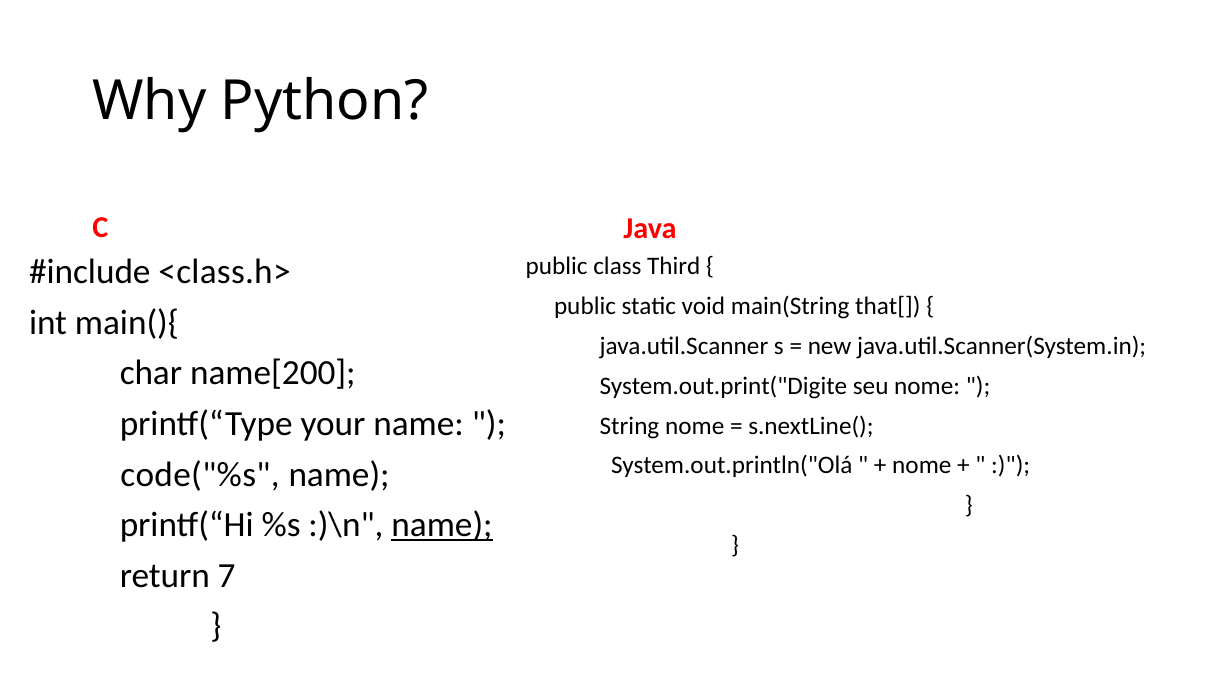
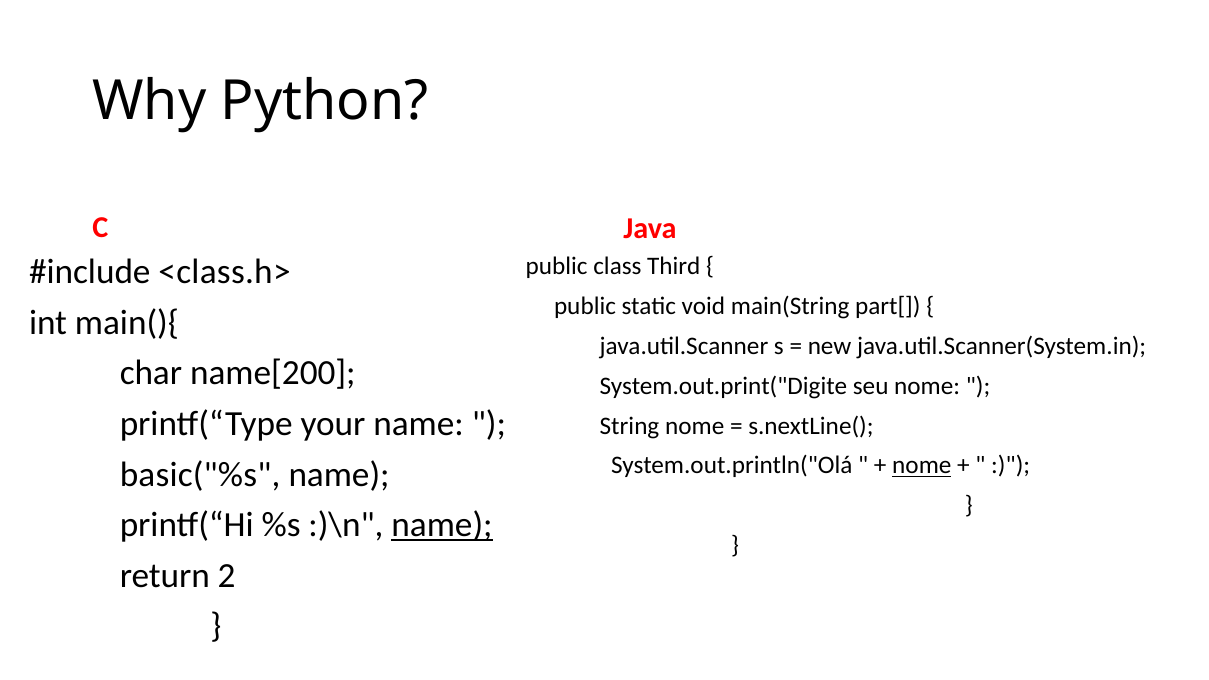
that[: that[ -> part[ (888, 306)
nome underline: none -> present (922, 466)
code("%s: code("%s -> basic("%s (200, 474)
7: 7 -> 2 (227, 576)
